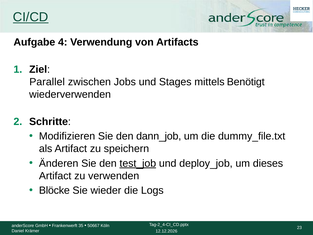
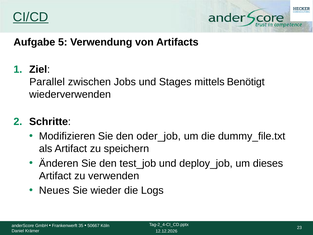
4: 4 -> 5 (63, 42)
dann_job: dann_job -> oder_job (159, 136)
test_job underline: present -> none (138, 163)
Blöcke: Blöcke -> Neues (54, 190)
